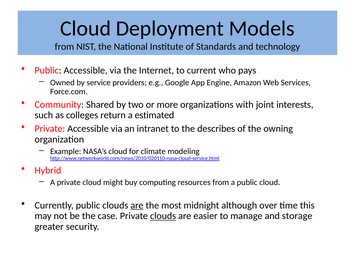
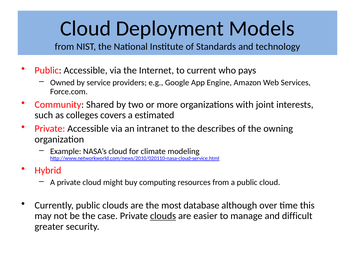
return: return -> covers (113, 115)
are underline: present -> none (137, 206)
midnight: midnight -> database (201, 206)
storage: storage -> difficult (297, 216)
